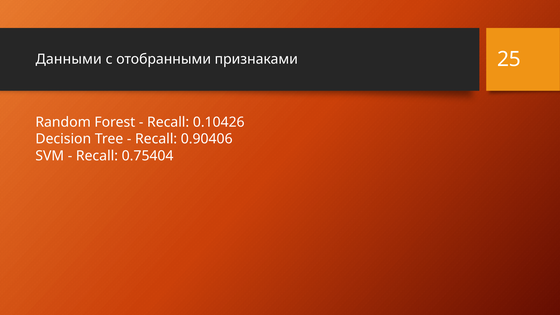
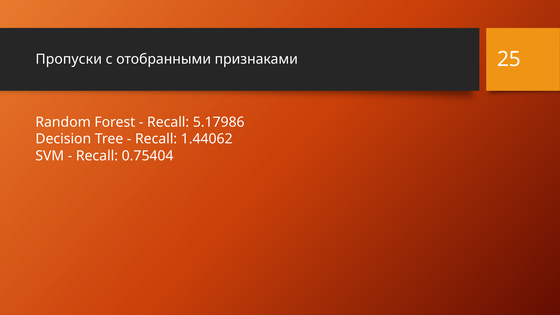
Данными: Данными -> Пропуски (69, 59)
0.10426: 0.10426 -> 5.17986 (219, 122)
0.90406: 0.90406 -> 1.44062 (207, 139)
